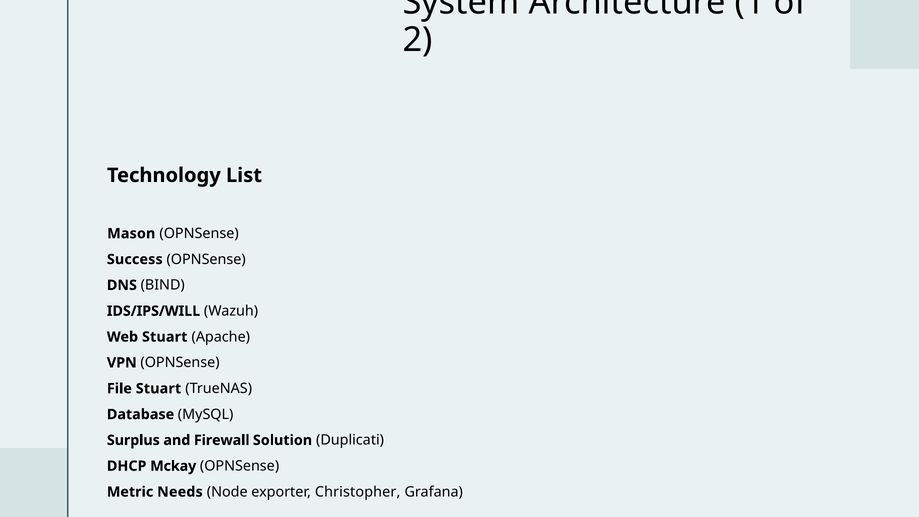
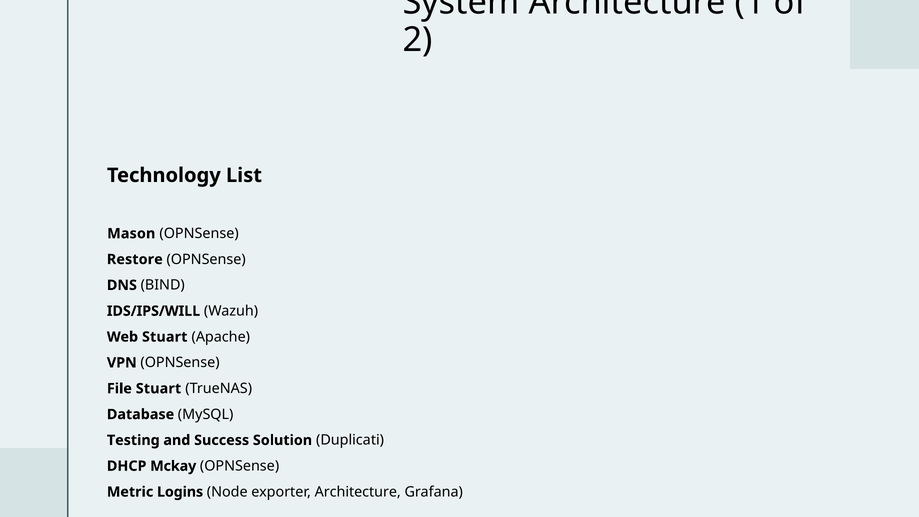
Success: Success -> Restore (135, 259)
Surplus: Surplus -> Testing (133, 440)
Firewall: Firewall -> Success (222, 440)
Needs: Needs -> Logins (180, 492)
exporter Christopher: Christopher -> Architecture (358, 492)
